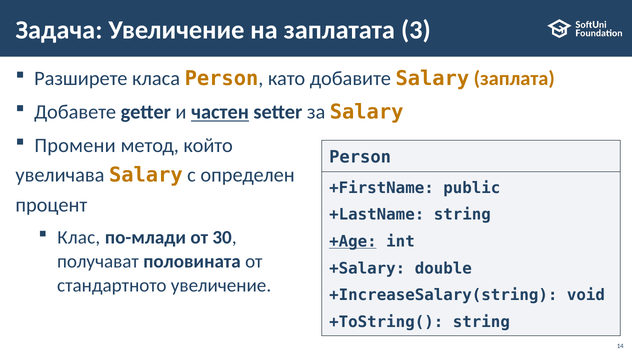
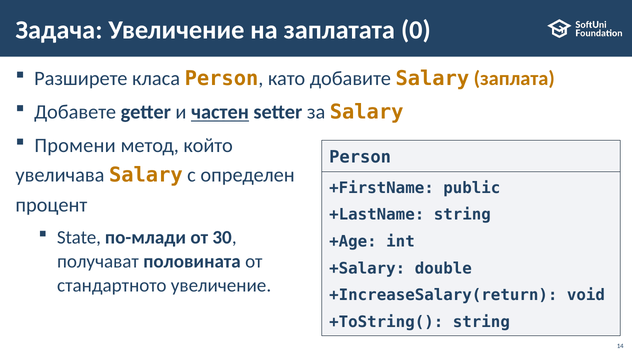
3: 3 -> 0 (416, 30)
Клас: Клас -> State (79, 238)
+Age underline: present -> none (353, 242)
+IncreaseSalary(string: +IncreaseSalary(string -> +IncreaseSalary(return (443, 296)
